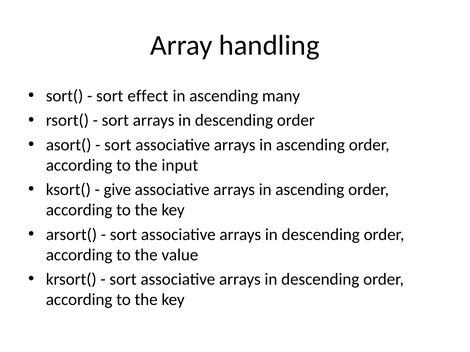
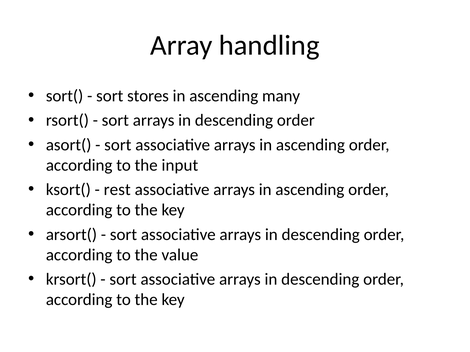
effect: effect -> stores (148, 96)
give: give -> rest (117, 190)
